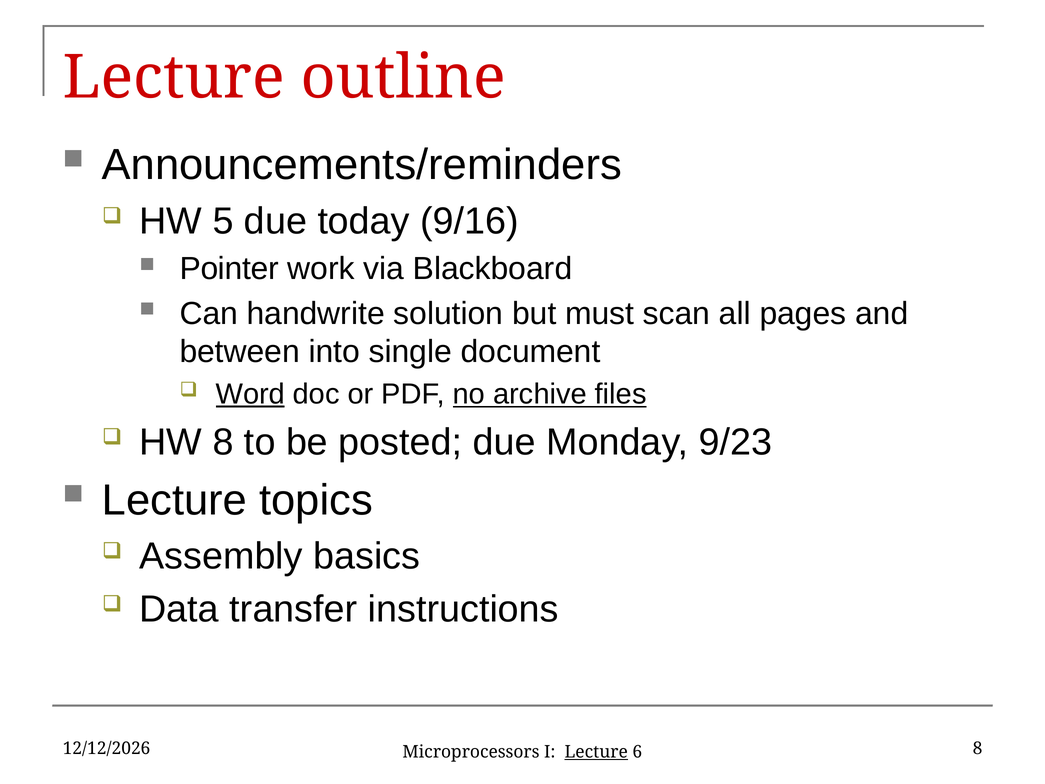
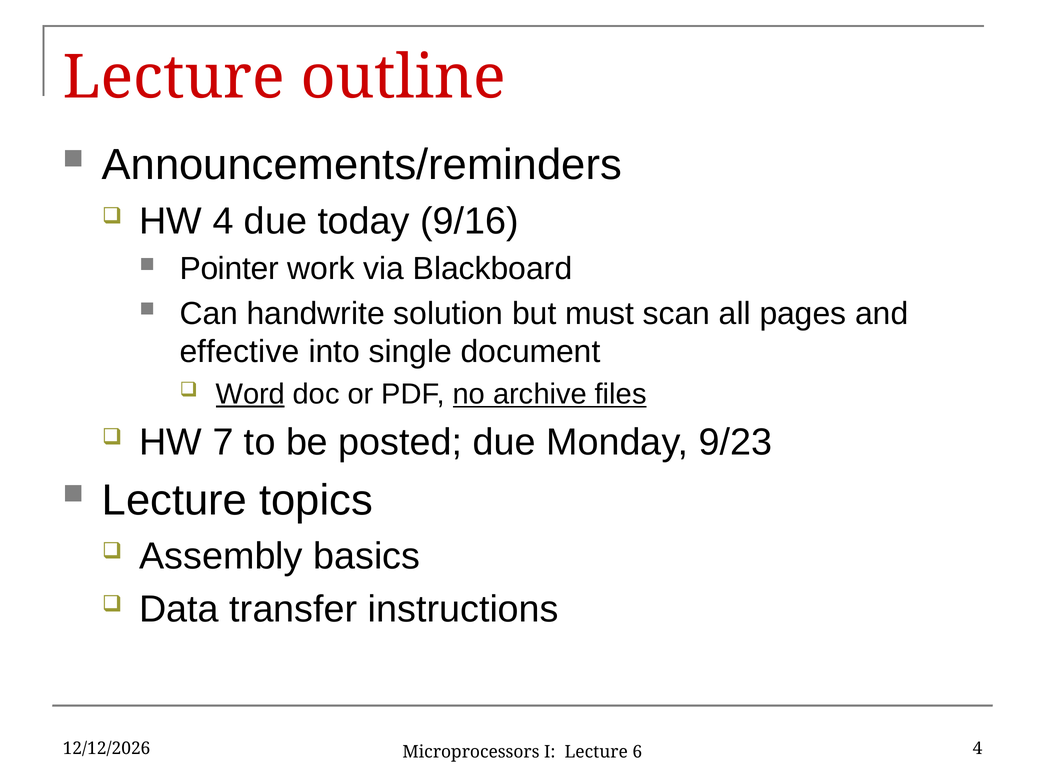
HW 5: 5 -> 4 (223, 221)
between: between -> effective (240, 352)
HW 8: 8 -> 7 (223, 442)
Lecture underline: present -> none (596, 752)
6 8: 8 -> 4 (978, 748)
